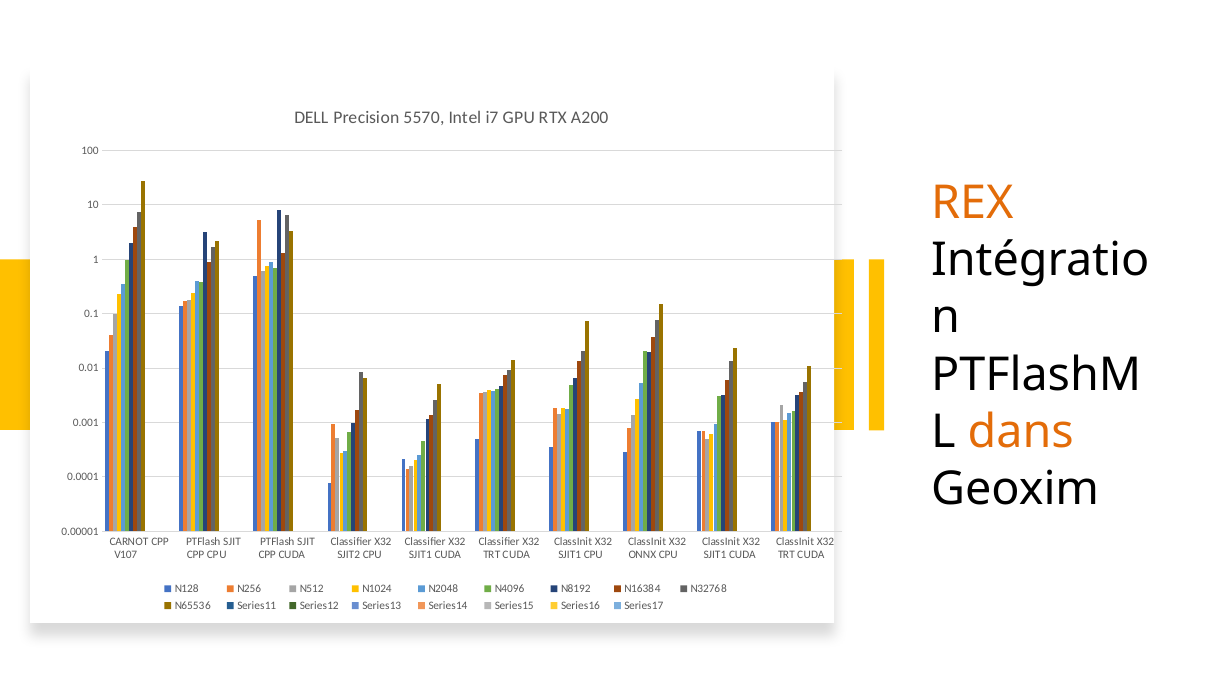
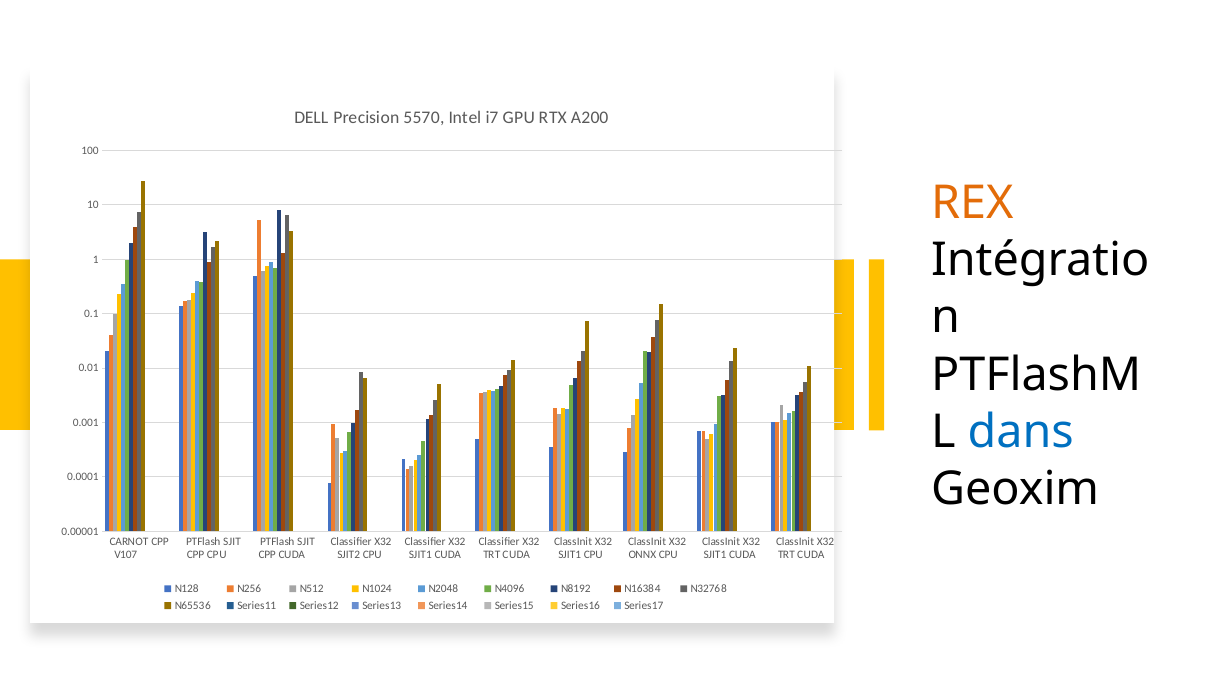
dans colour: orange -> blue (1021, 432)
